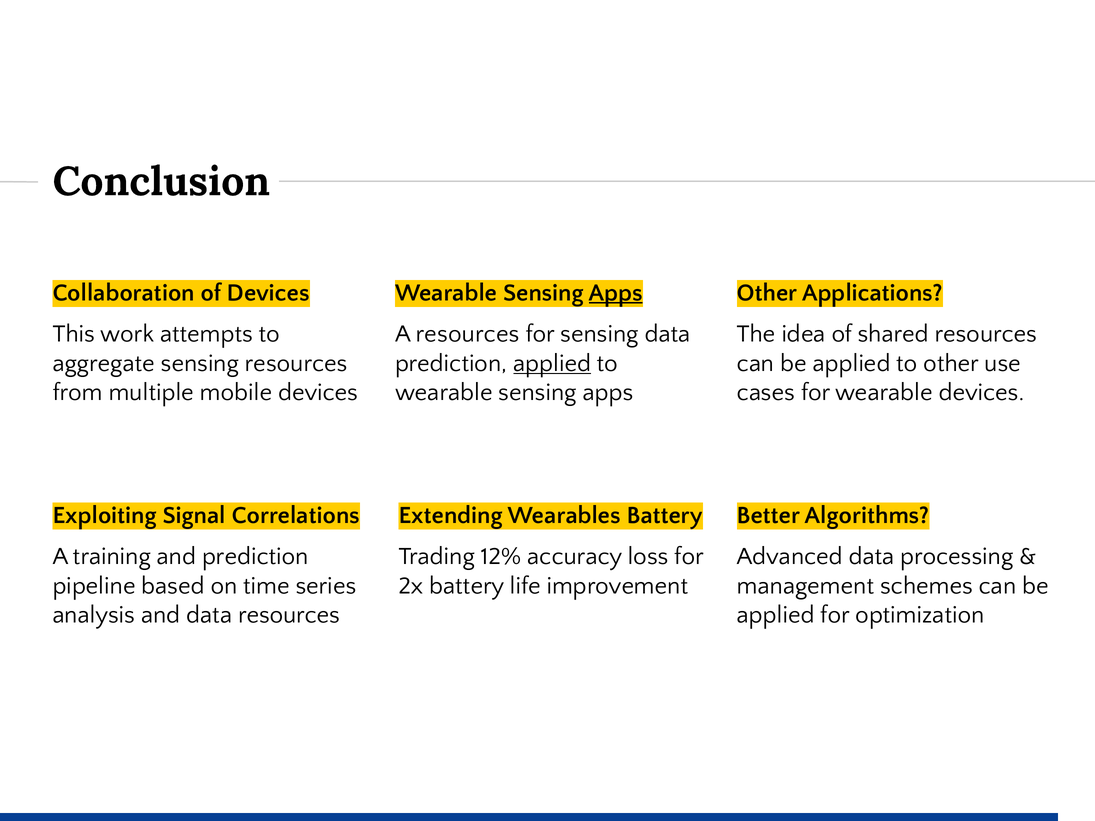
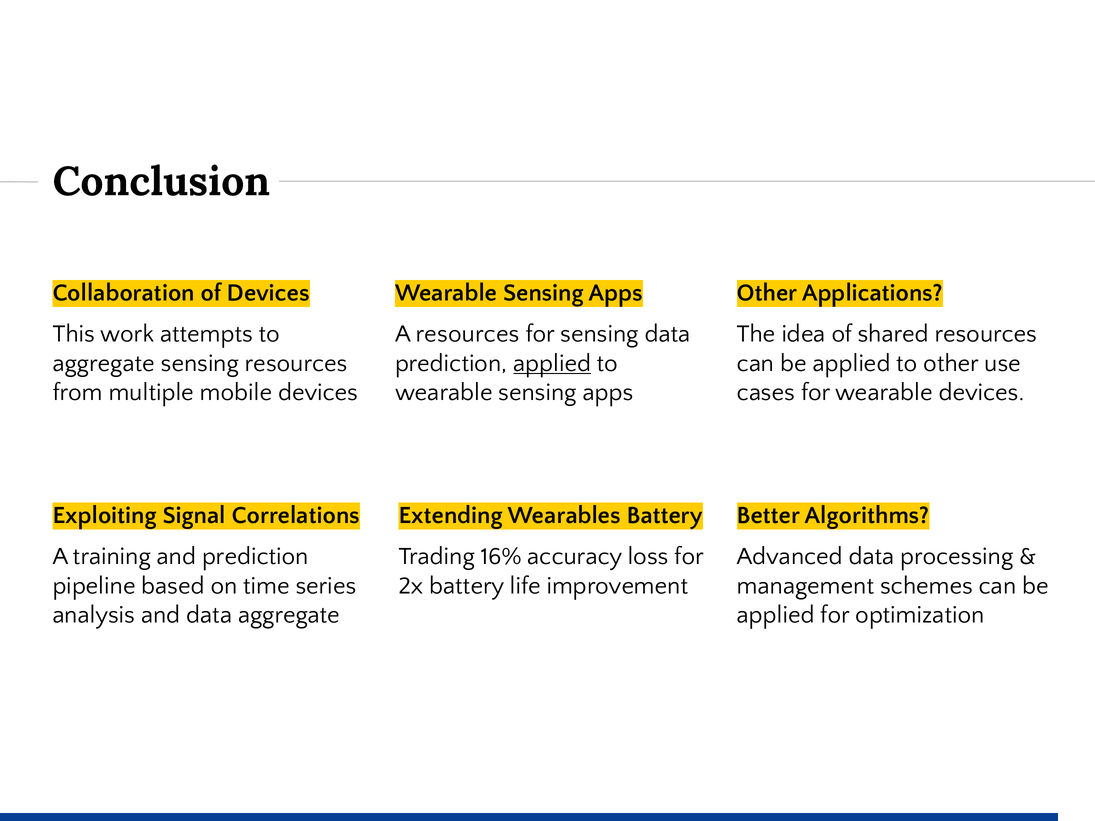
Apps underline: present -> none (616, 293)
12%: 12% -> 16% (501, 557)
data resources: resources -> aggregate (289, 615)
